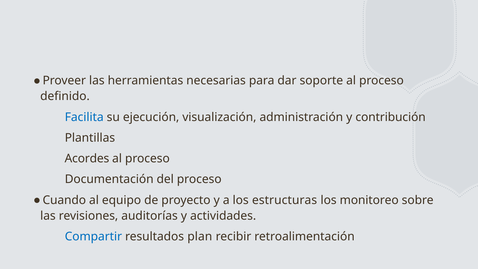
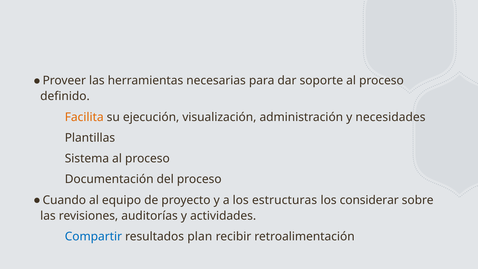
Facilita colour: blue -> orange (84, 117)
contribución: contribución -> necesidades (390, 117)
Acordes: Acordes -> Sistema (87, 159)
monitoreo: monitoreo -> considerar (369, 200)
